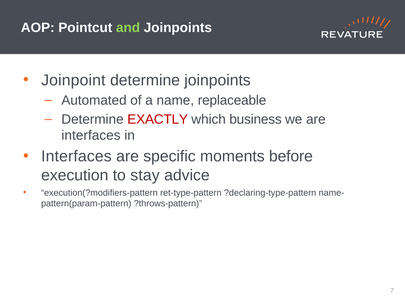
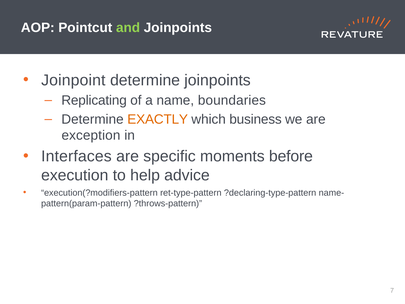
Automated: Automated -> Replicating (94, 100)
replaceable: replaceable -> boundaries (232, 100)
EXACTLY colour: red -> orange (158, 119)
interfaces: interfaces -> exception (91, 135)
stay: stay -> help (145, 175)
